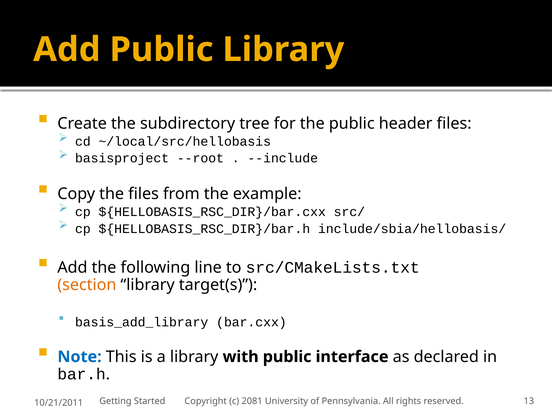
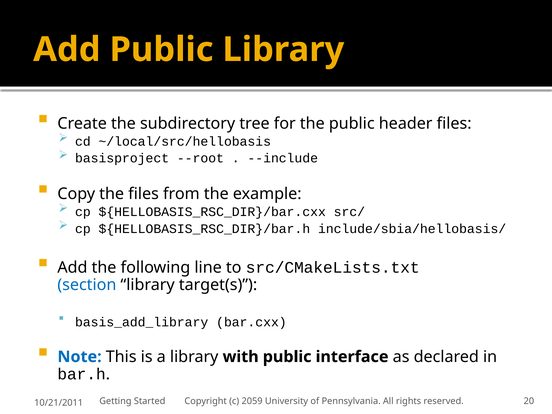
section colour: orange -> blue (87, 285)
2081: 2081 -> 2059 (252, 401)
13: 13 -> 20 (529, 401)
